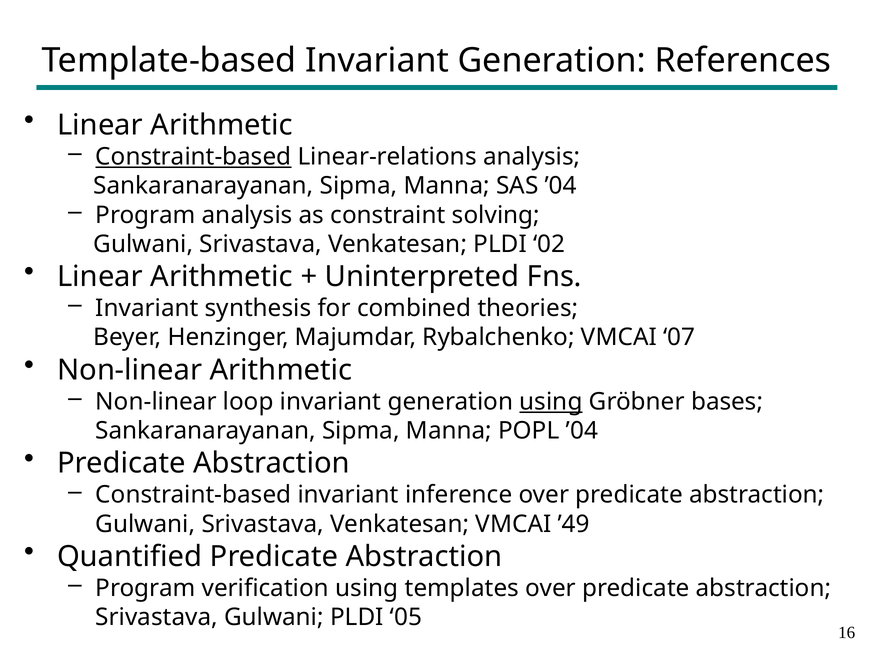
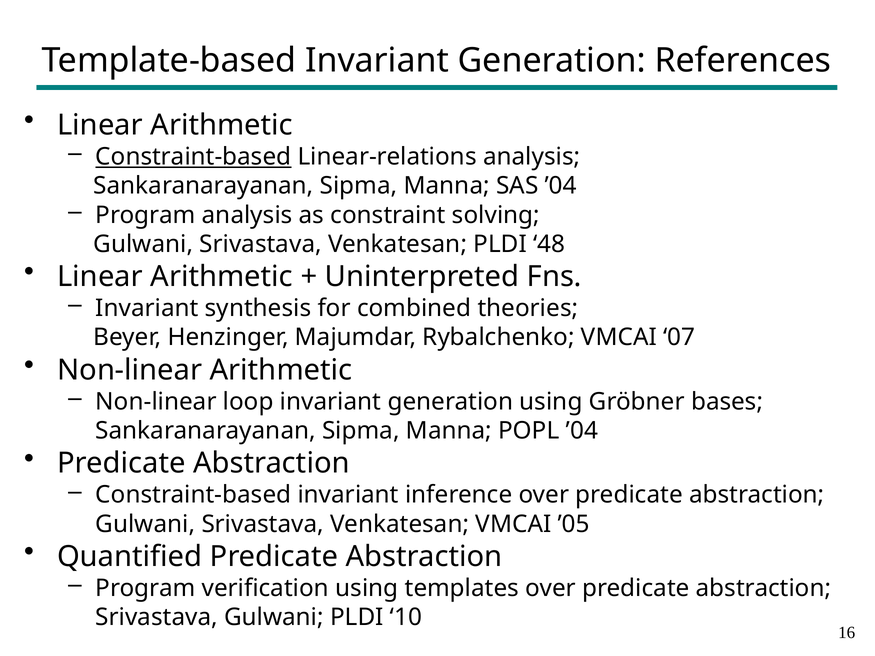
02: 02 -> 48 (549, 244)
using underline: present -> none (551, 402)
’49: ’49 -> ’05 (574, 524)
05: 05 -> 10 (406, 618)
